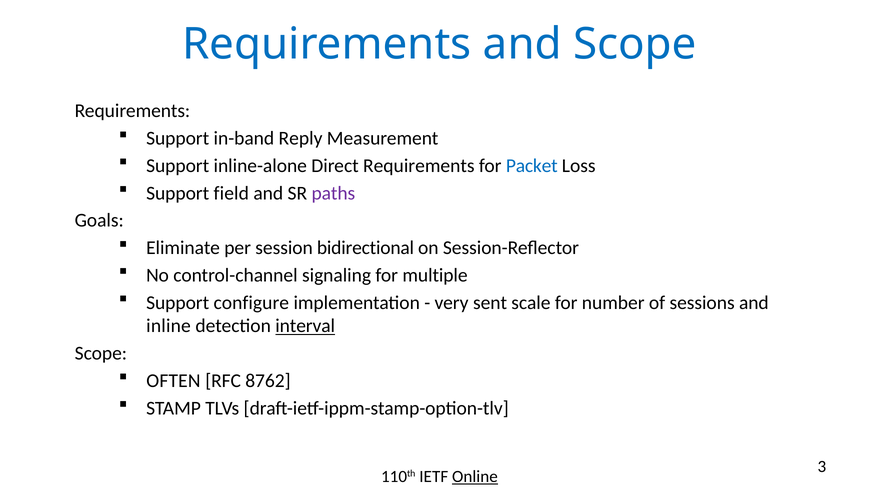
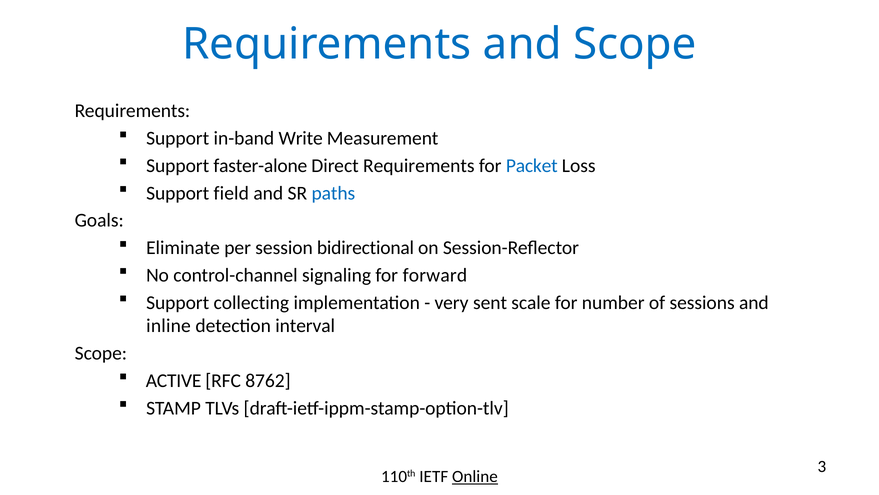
Reply: Reply -> Write (301, 138)
inline-alone: inline-alone -> faster-alone (260, 166)
paths colour: purple -> blue (333, 193)
multiple: multiple -> forward (435, 275)
configure: configure -> collecting (251, 302)
interval underline: present -> none (305, 326)
OFTEN: OFTEN -> ACTIVE (174, 380)
